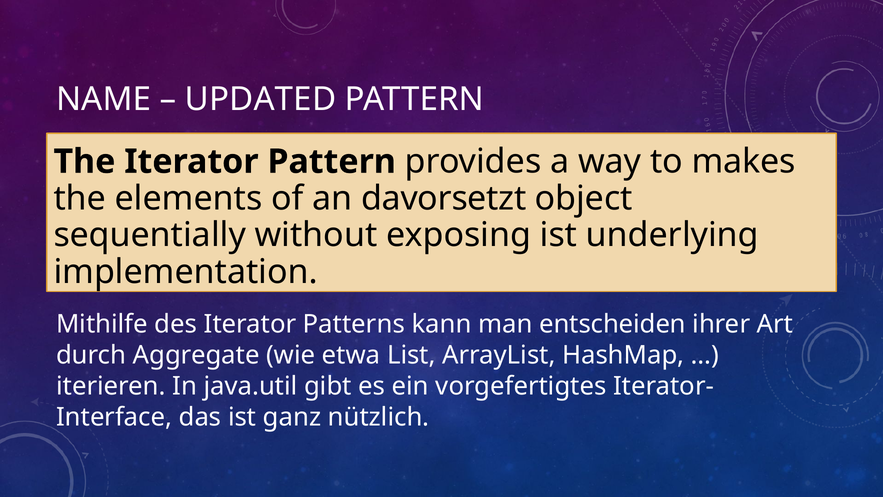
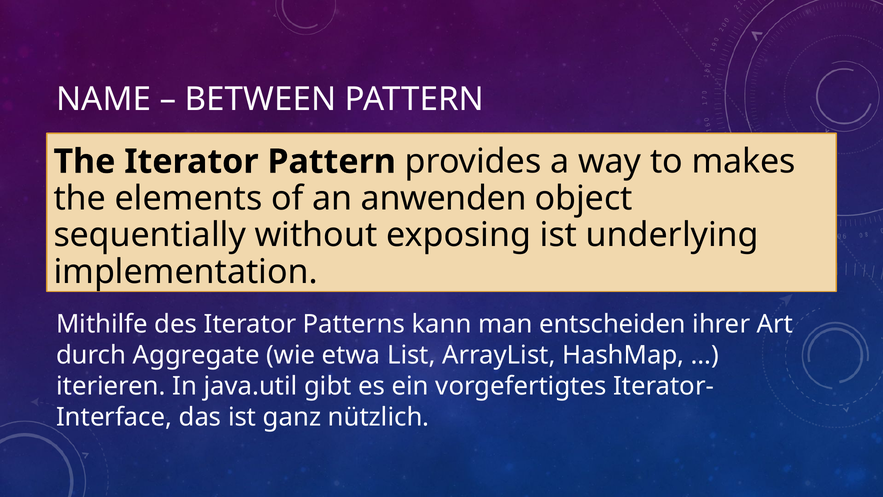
UPDATED: UPDATED -> BETWEEN (261, 99)
davorsetzt: davorsetzt -> anwenden (444, 198)
